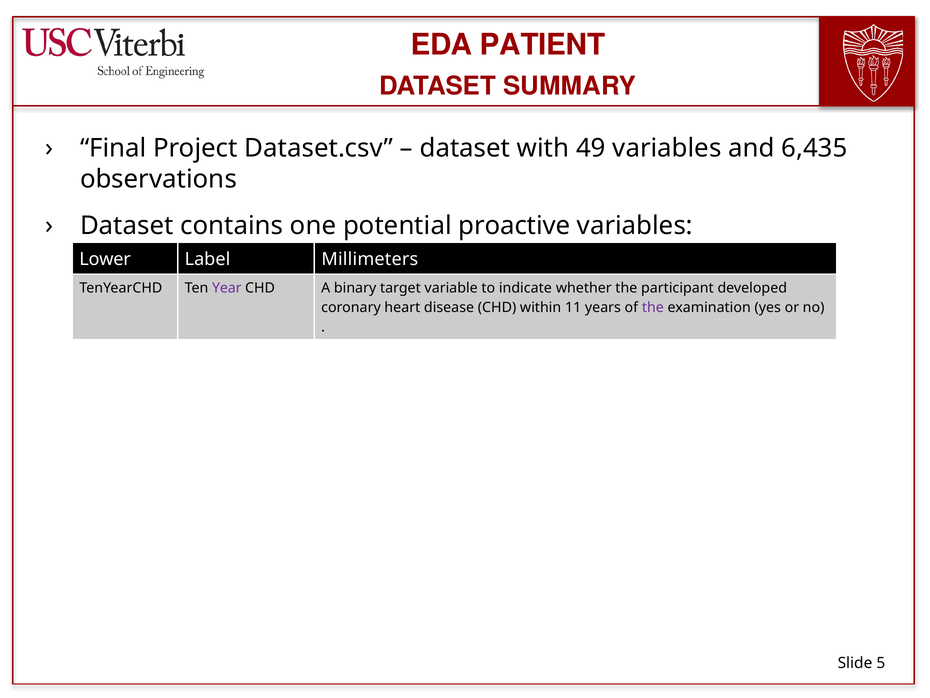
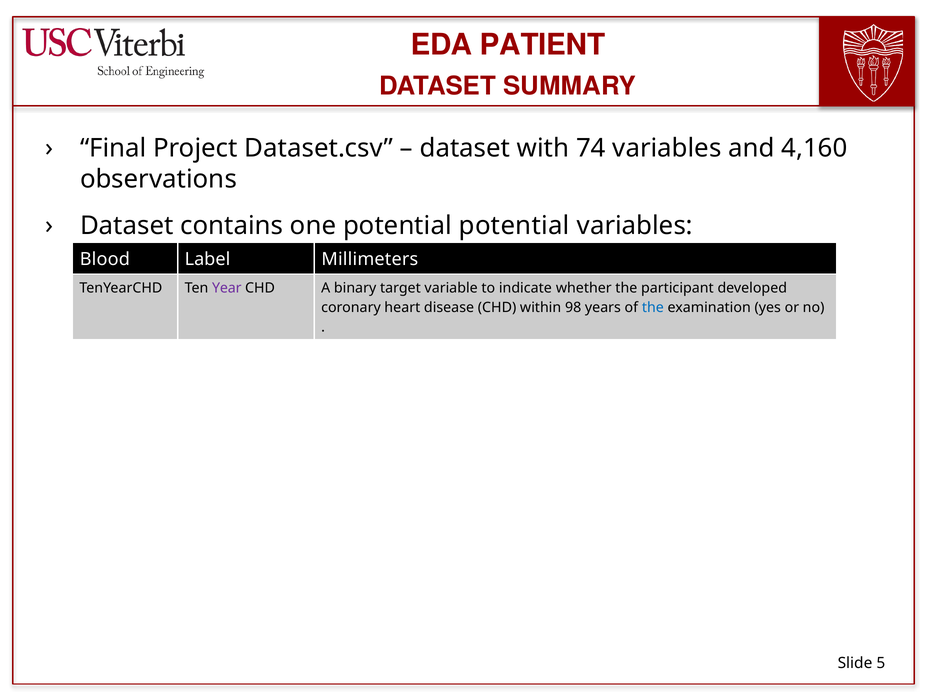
49: 49 -> 74 (591, 148)
6,435: 6,435 -> 4,160 (814, 148)
potential proactive: proactive -> potential (514, 225)
Lower: Lower -> Blood (105, 259)
11: 11 -> 98 (573, 307)
the colour: purple -> blue (653, 307)
